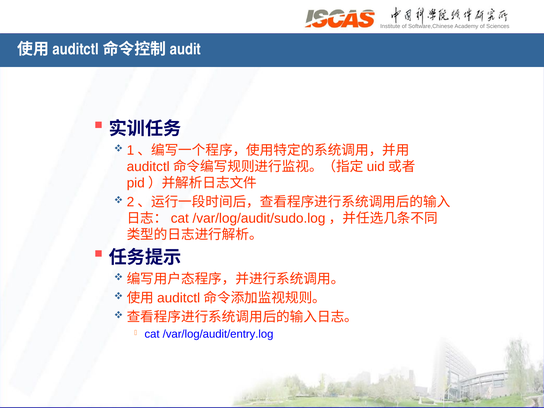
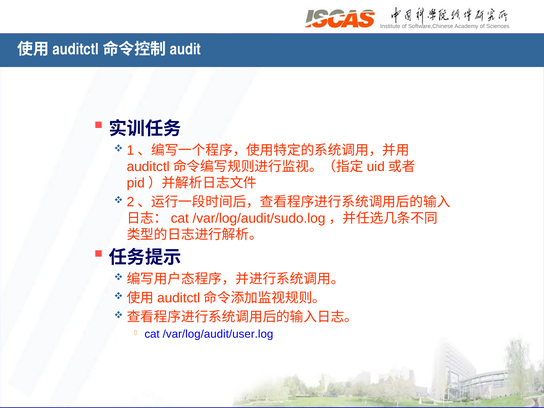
/var/log/audit/entry.log: /var/log/audit/entry.log -> /var/log/audit/user.log (218, 334)
